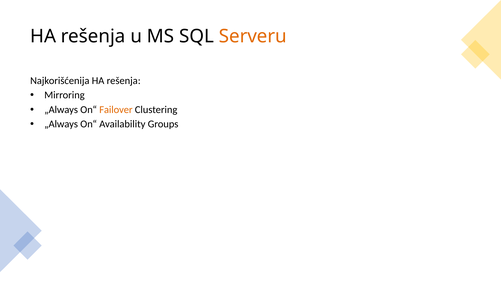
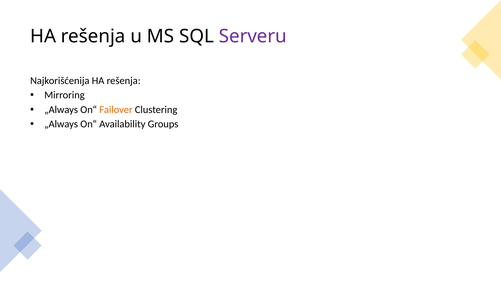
Serveru colour: orange -> purple (253, 36)
